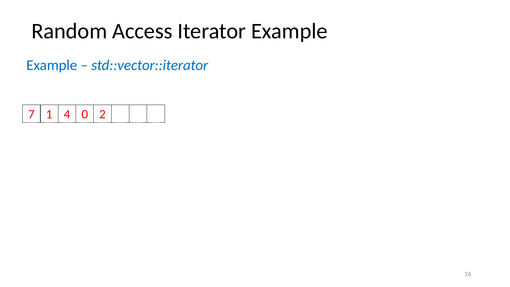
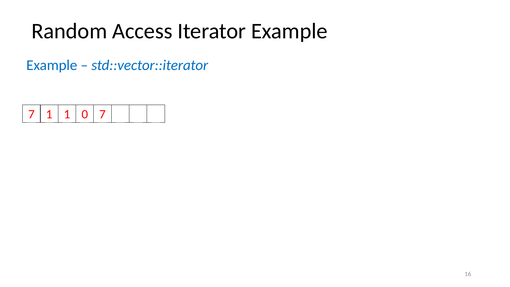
1 4: 4 -> 1 (67, 114)
0 2: 2 -> 7 (102, 114)
